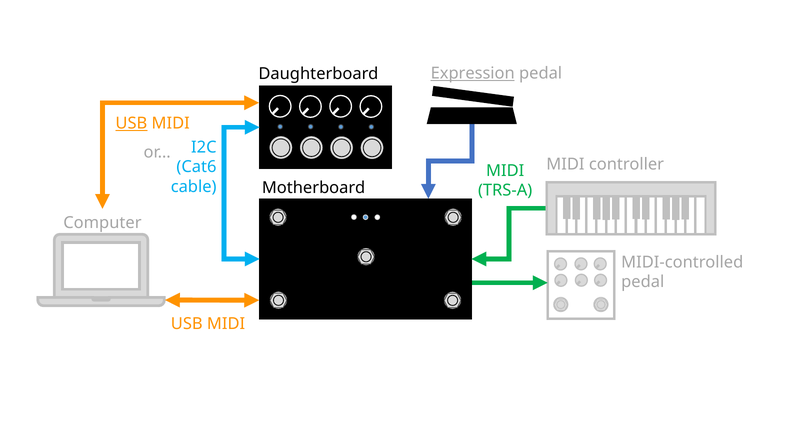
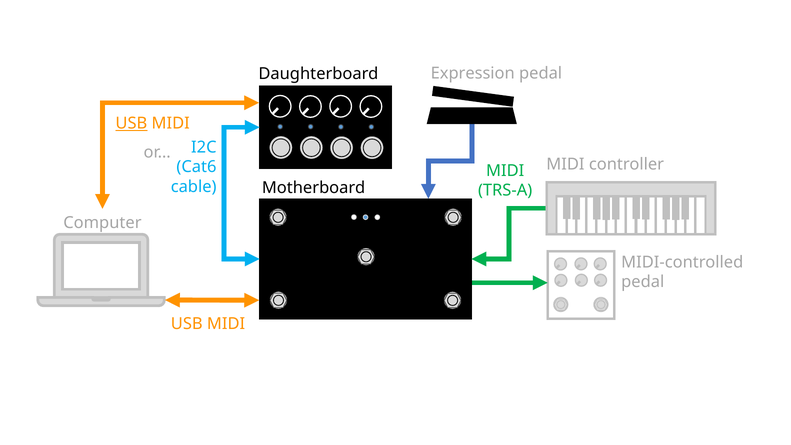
Expression underline: present -> none (473, 73)
